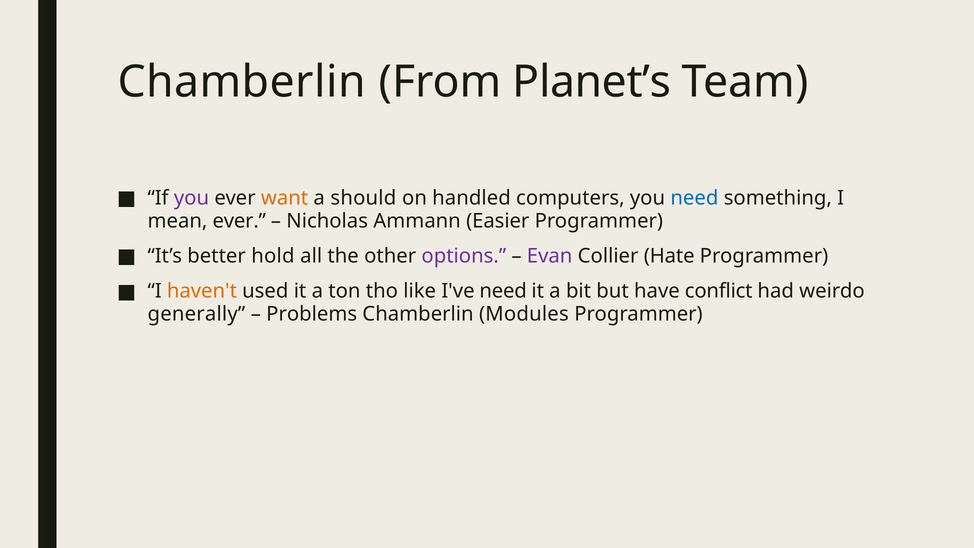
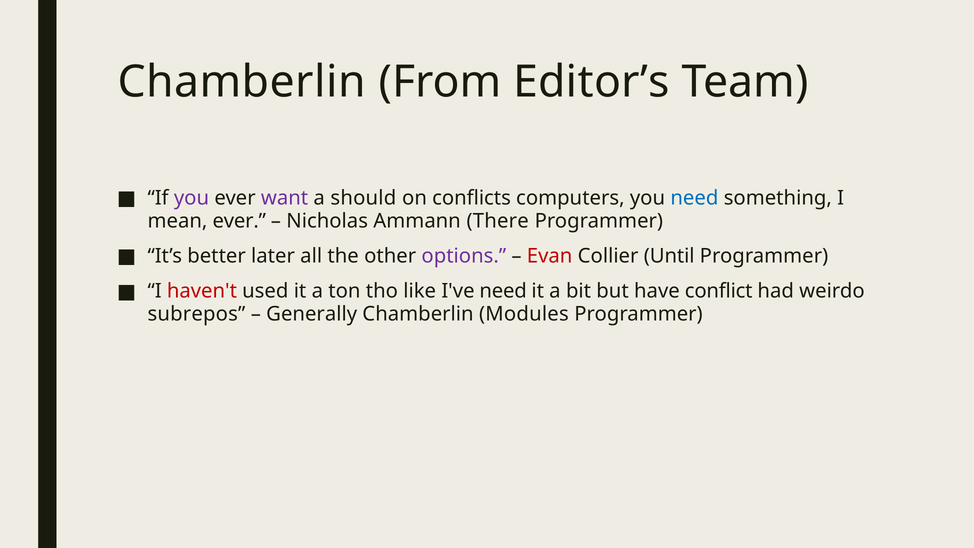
Planet’s: Planet’s -> Editor’s (591, 82)
want colour: orange -> purple (285, 198)
handled: handled -> conflicts (472, 198)
Easier: Easier -> There (498, 221)
hold: hold -> later (273, 256)
Evan colour: purple -> red (550, 256)
Hate: Hate -> Until (669, 256)
haven't colour: orange -> red (202, 291)
generally: generally -> subrepos (196, 314)
Problems: Problems -> Generally (312, 314)
